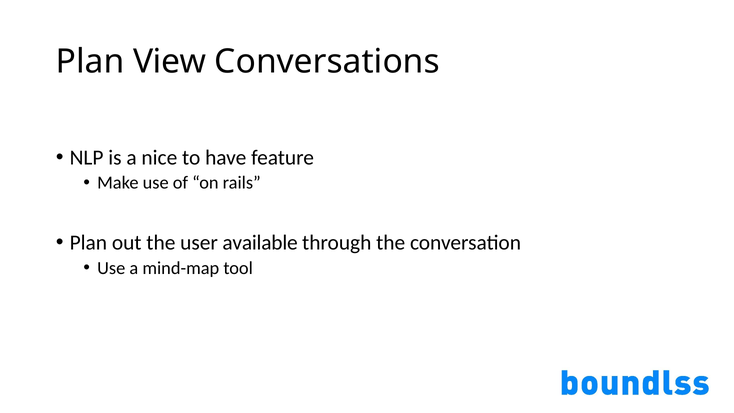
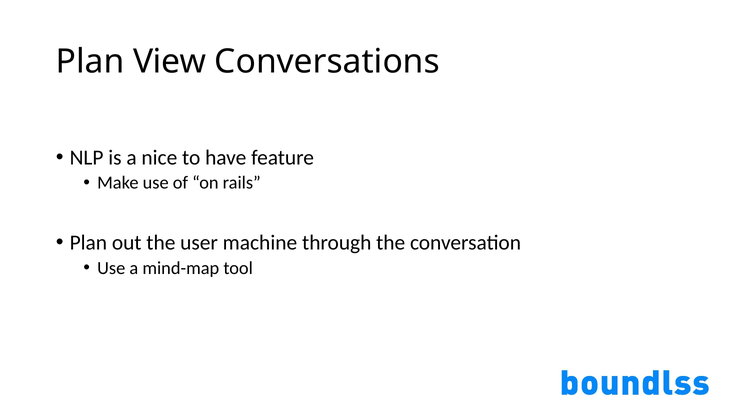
available: available -> machine (260, 243)
